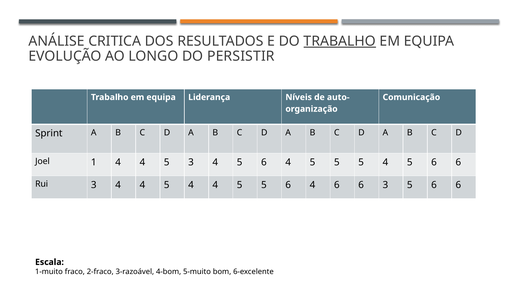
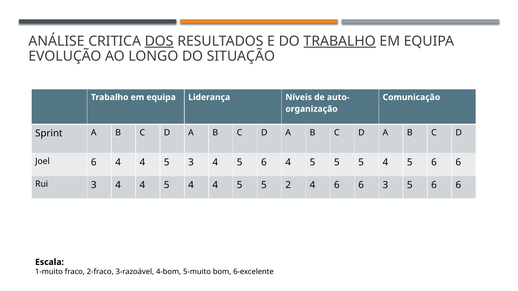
DOS underline: none -> present (159, 41)
PERSISTIR: PERSISTIR -> SITUAÇÃO (241, 56)
Joel 1: 1 -> 6 (94, 162)
5 5 6: 6 -> 2 (288, 185)
